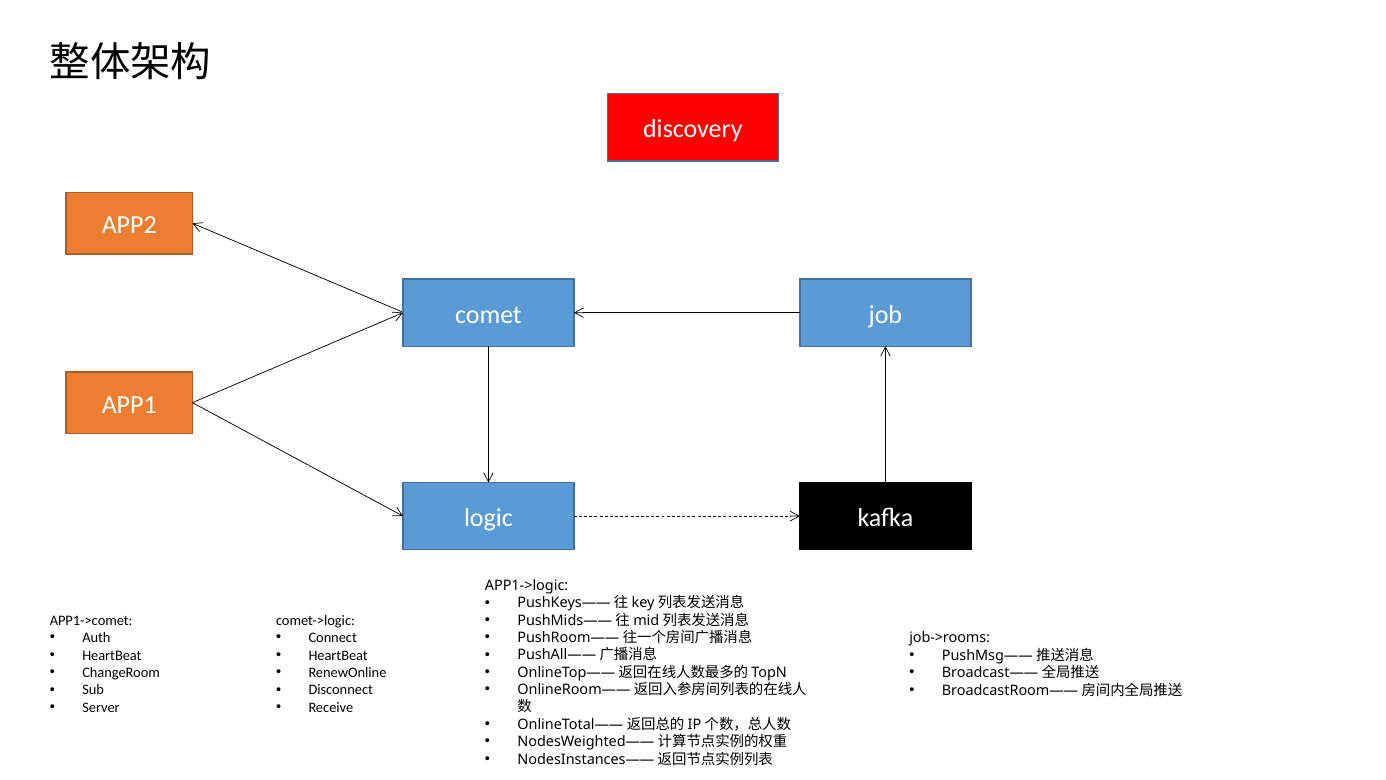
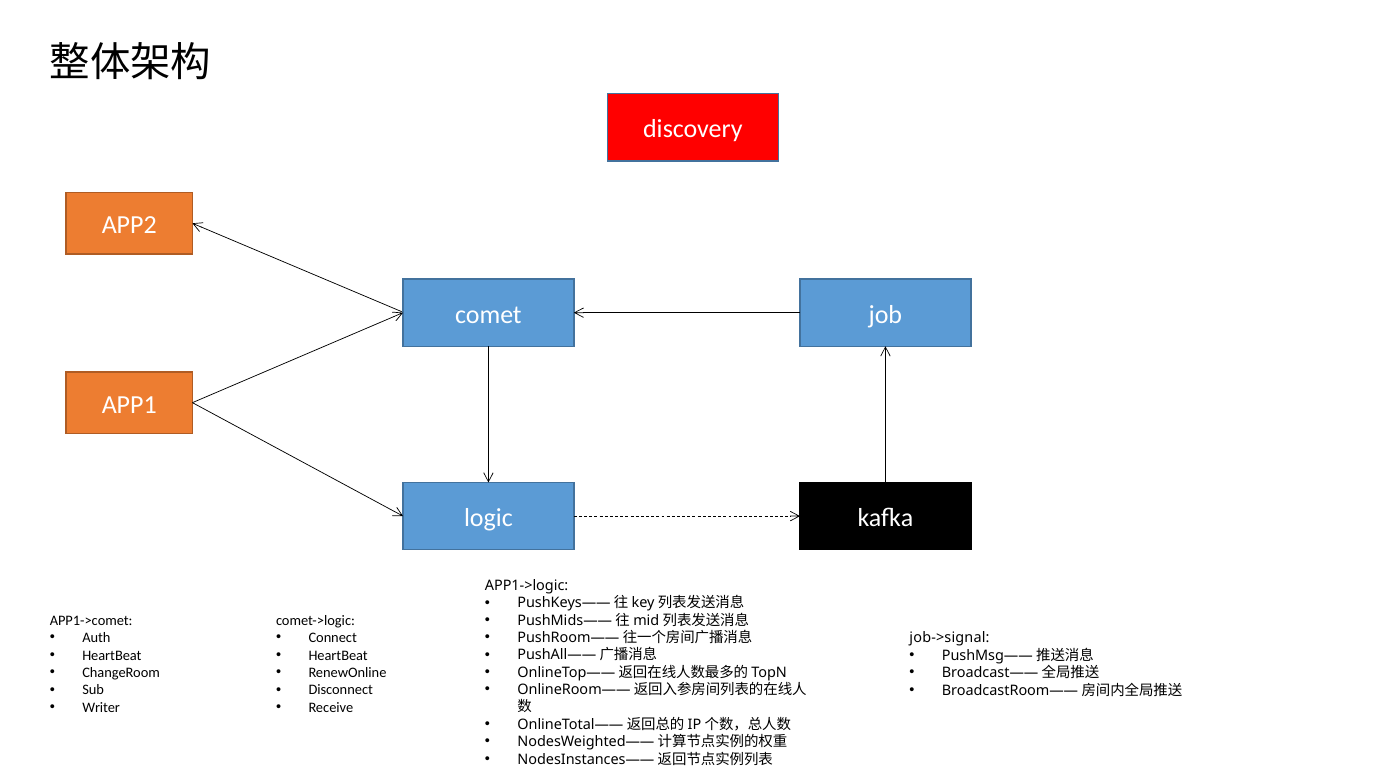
job->rooms: job->rooms -> job->signal (950, 638)
Server: Server -> Writer (101, 707)
